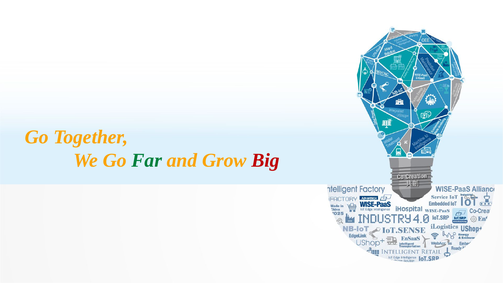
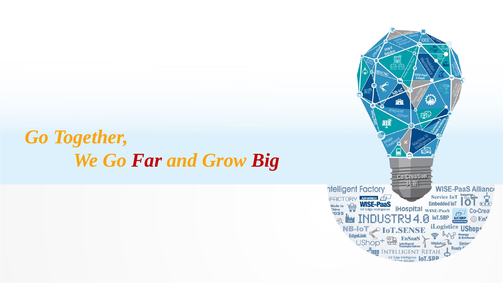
Far colour: green -> red (147, 160)
